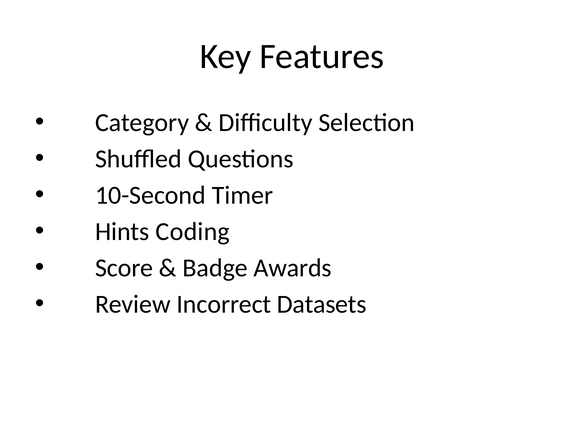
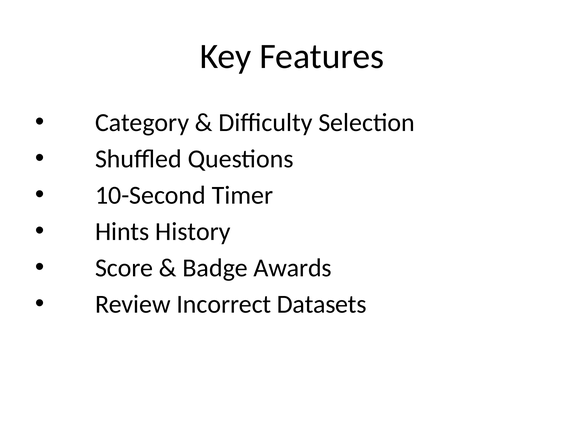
Coding: Coding -> History (193, 232)
